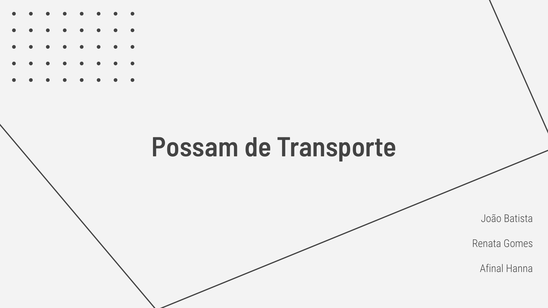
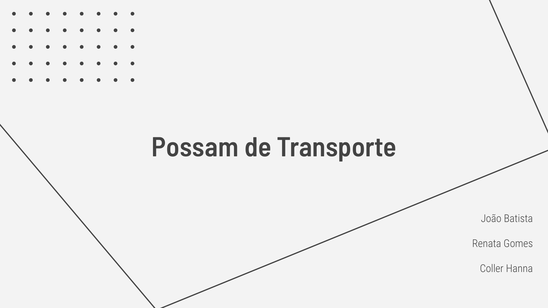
Afinal: Afinal -> Coller (492, 269)
